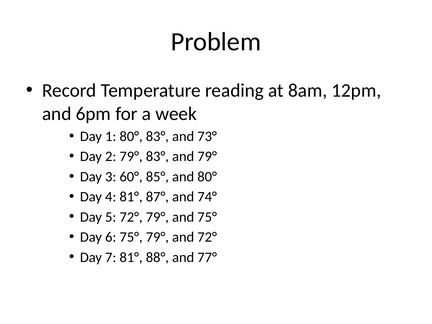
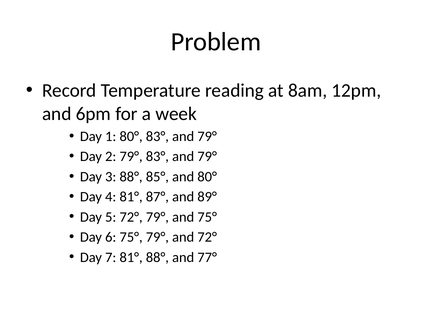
80° 83° and 73°: 73° -> 79° (207, 136)
3 60°: 60° -> 88° (131, 177)
74°: 74° -> 89° (207, 197)
